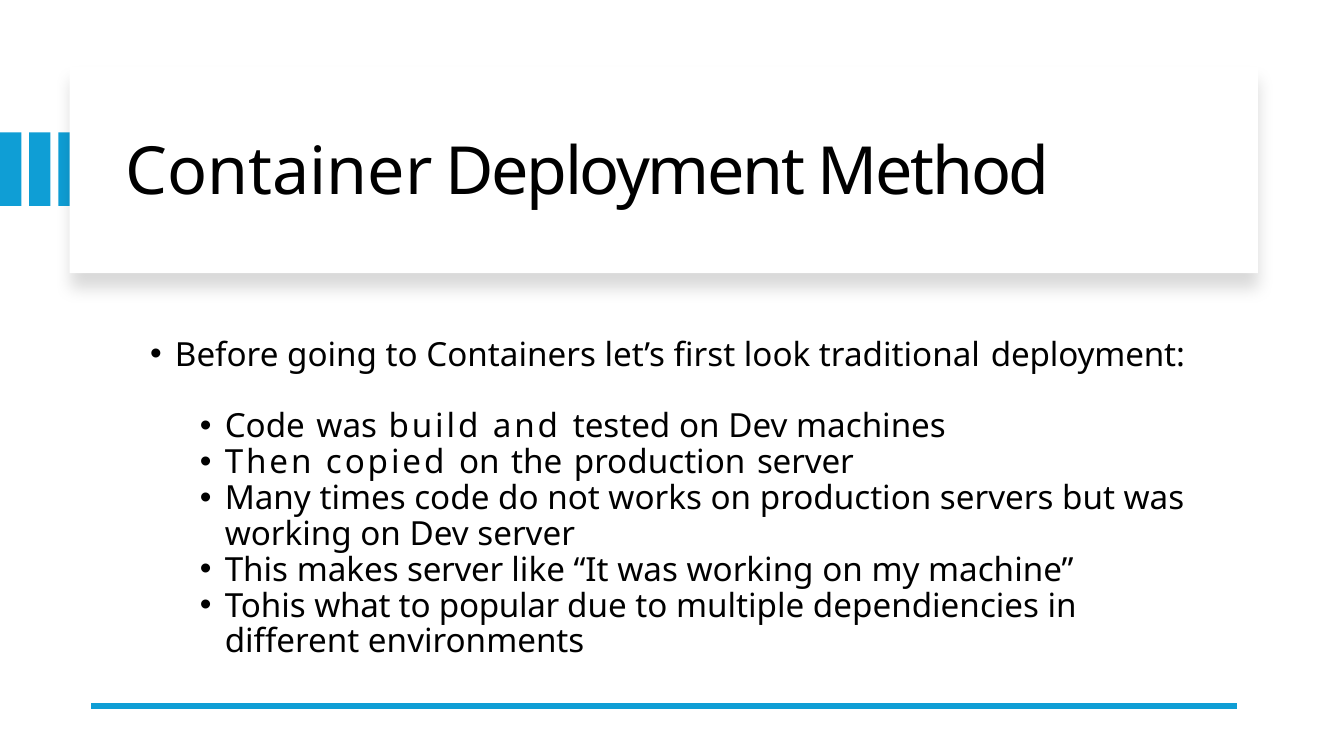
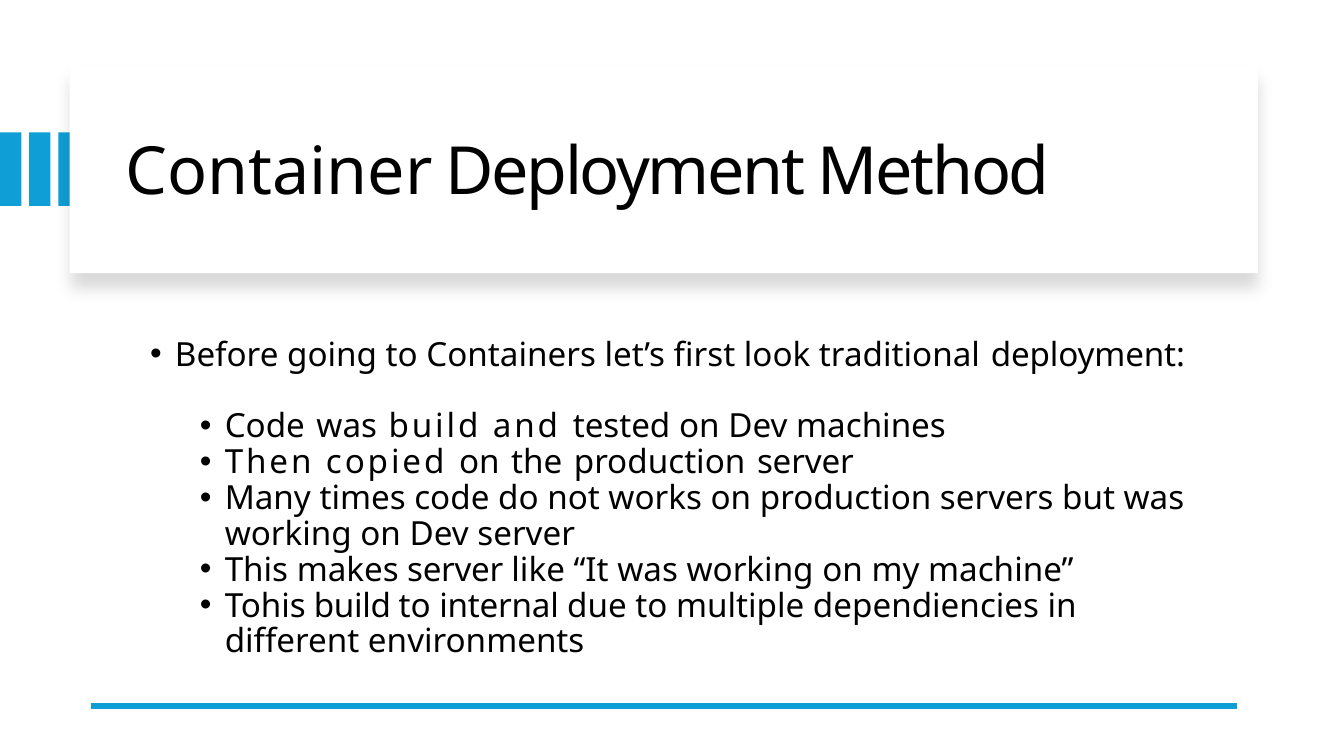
Tohis what: what -> build (352, 606)
popular: popular -> internal (499, 606)
